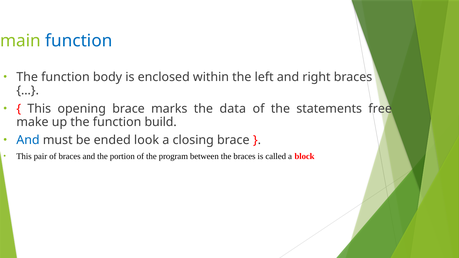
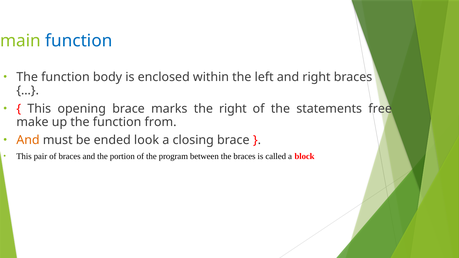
the data: data -> right (233, 109)
build: build -> from (161, 122)
And colour: blue -> orange (28, 140)
